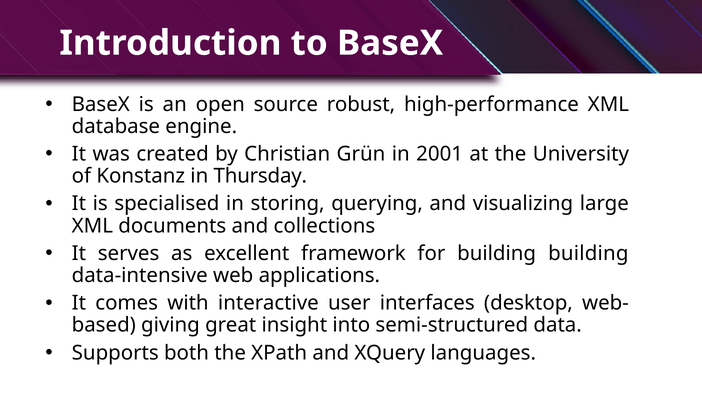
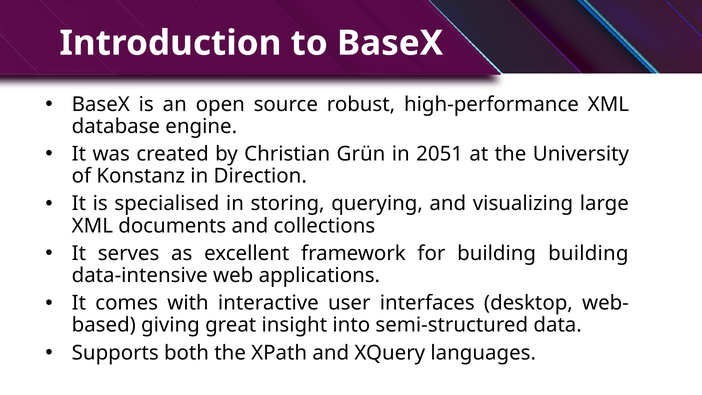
2001: 2001 -> 2051 (440, 154)
Thursday: Thursday -> Direction (260, 176)
